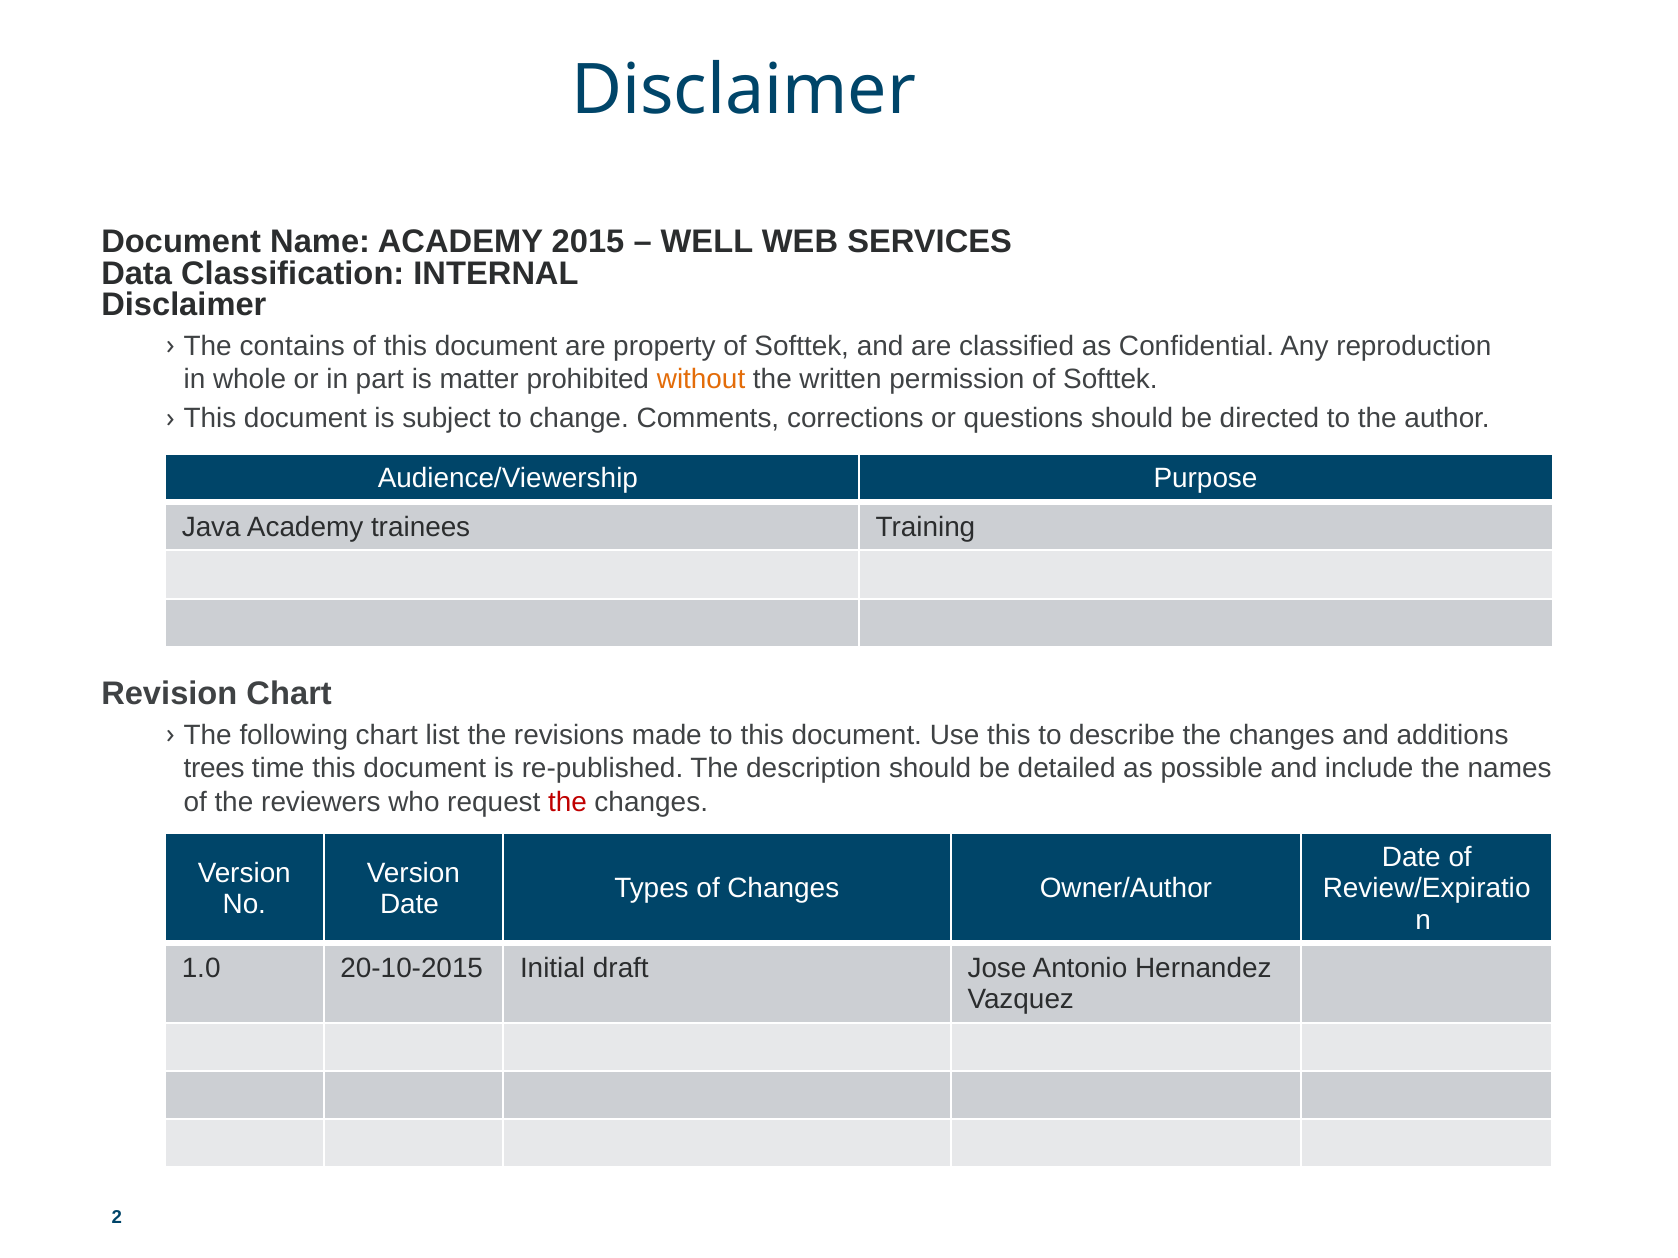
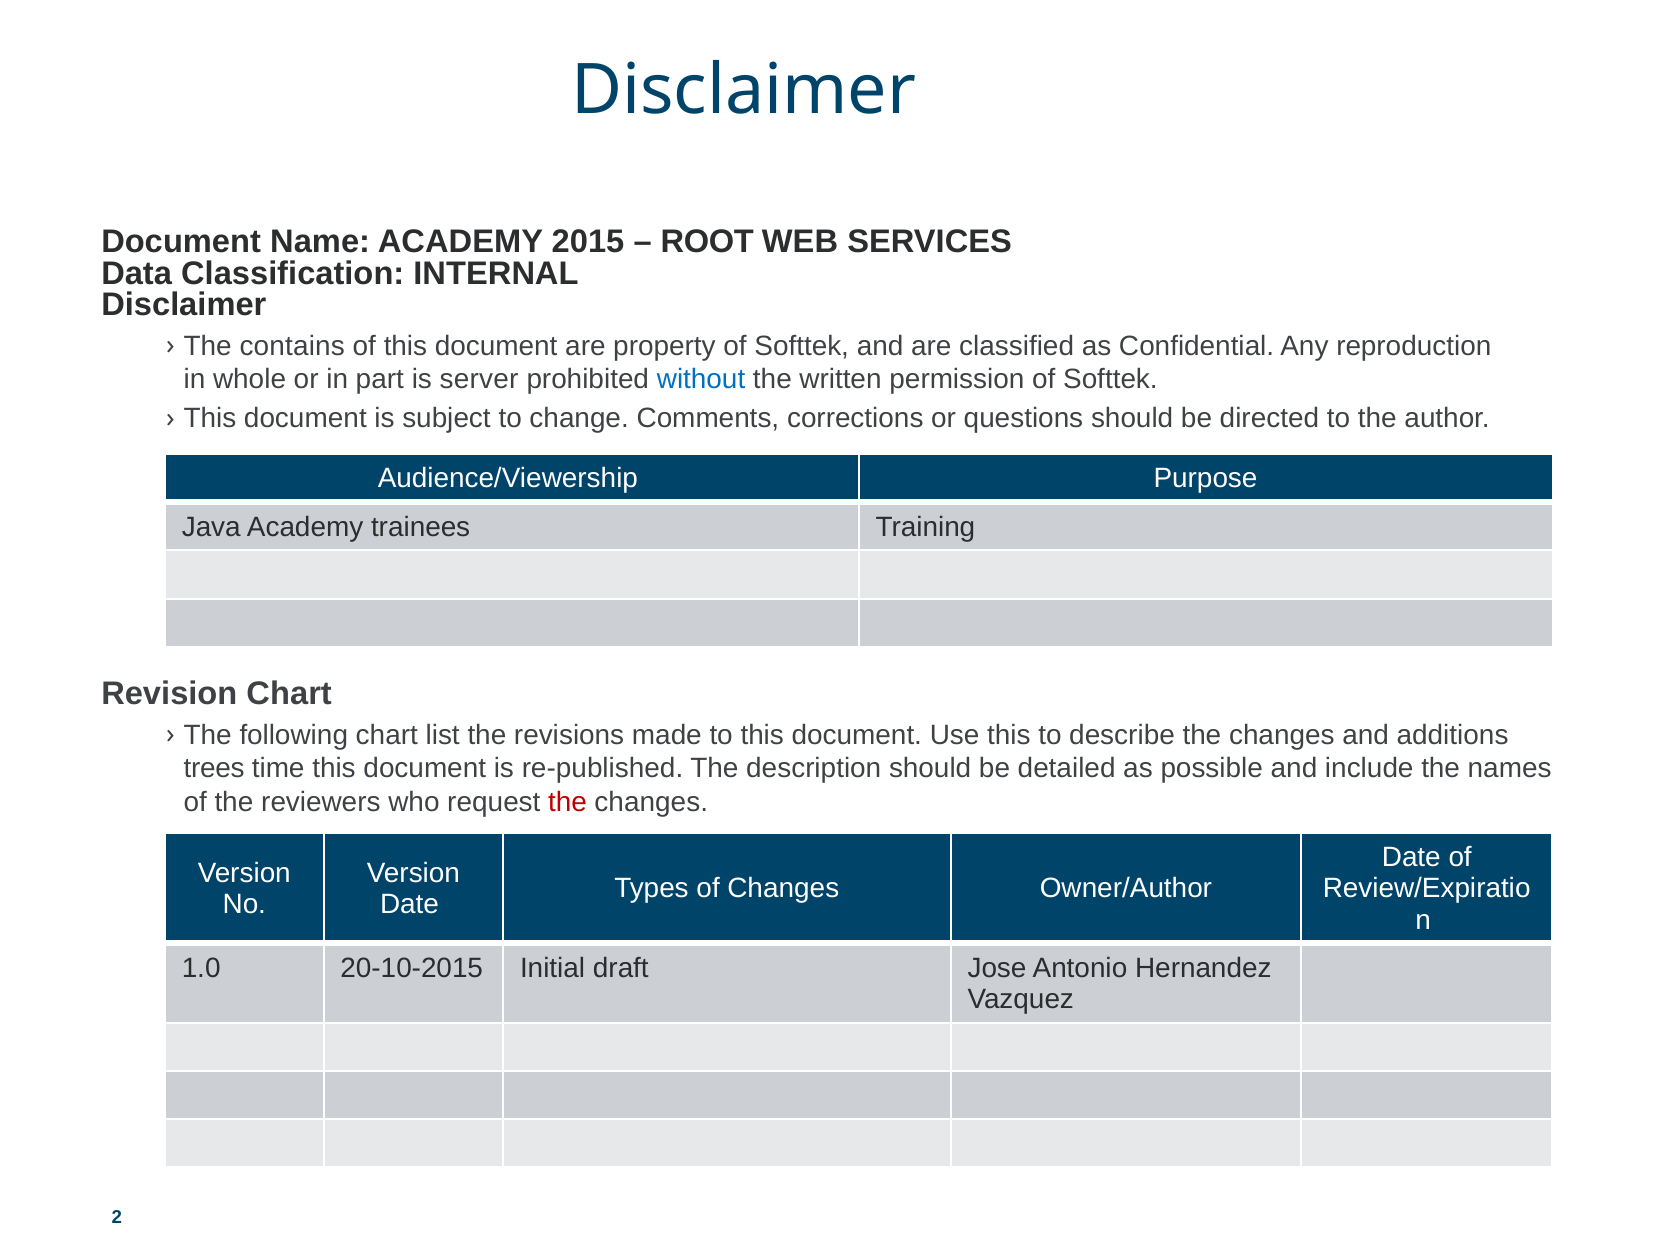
WELL: WELL -> ROOT (707, 242)
matter: matter -> server (479, 380)
without colour: orange -> blue (701, 380)
